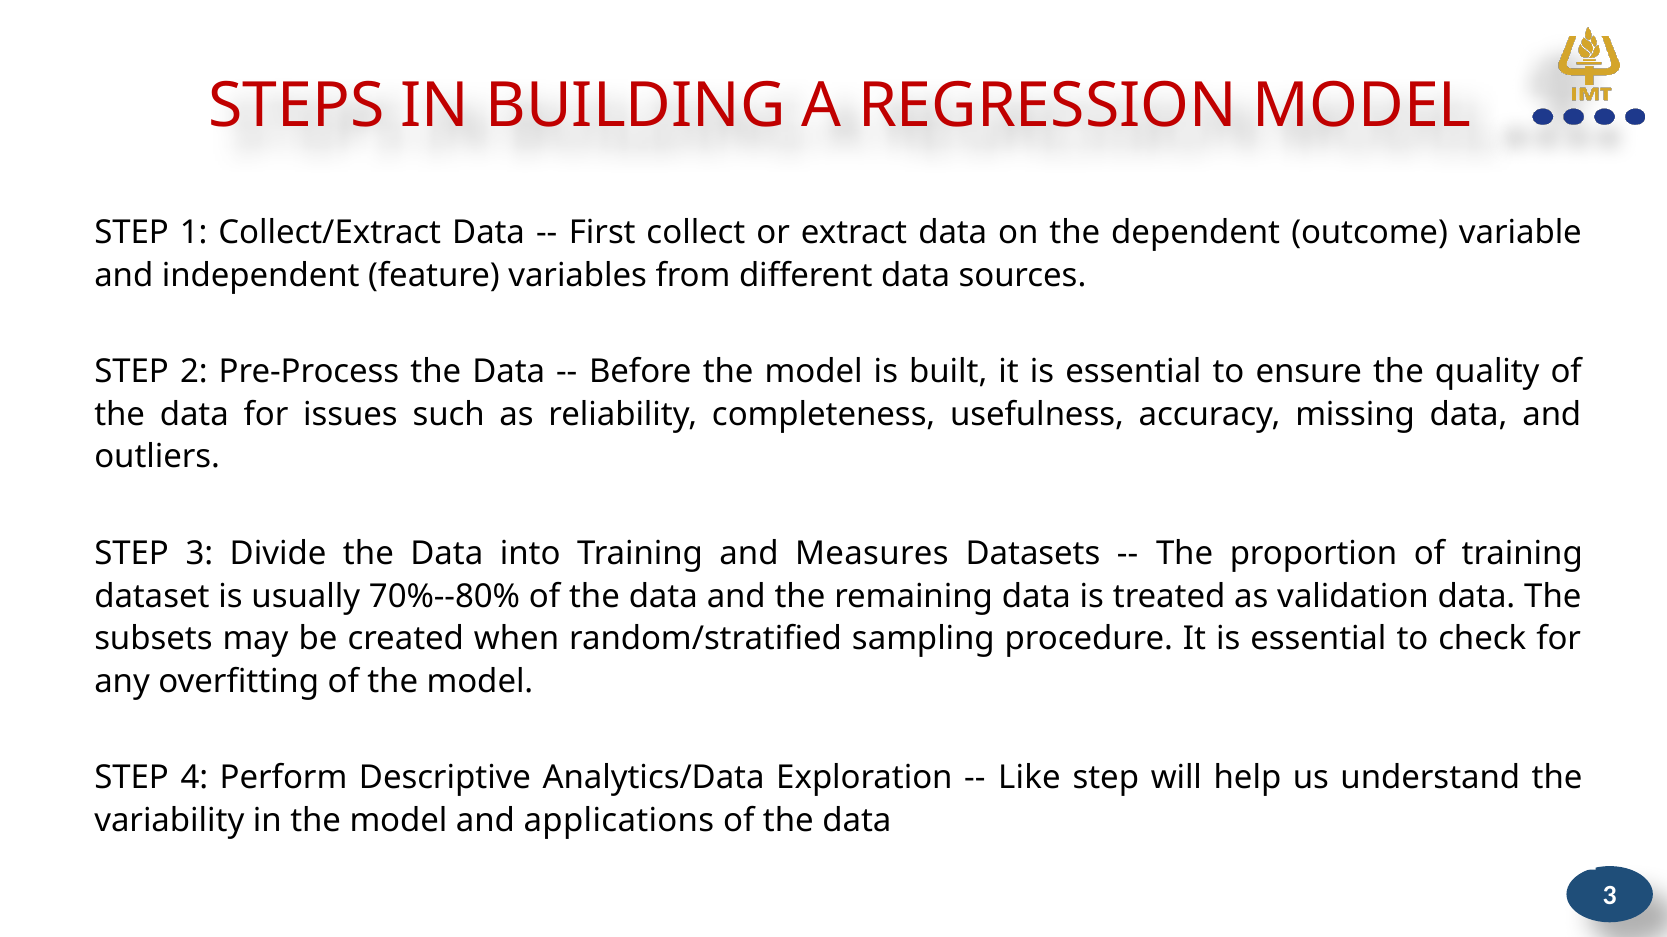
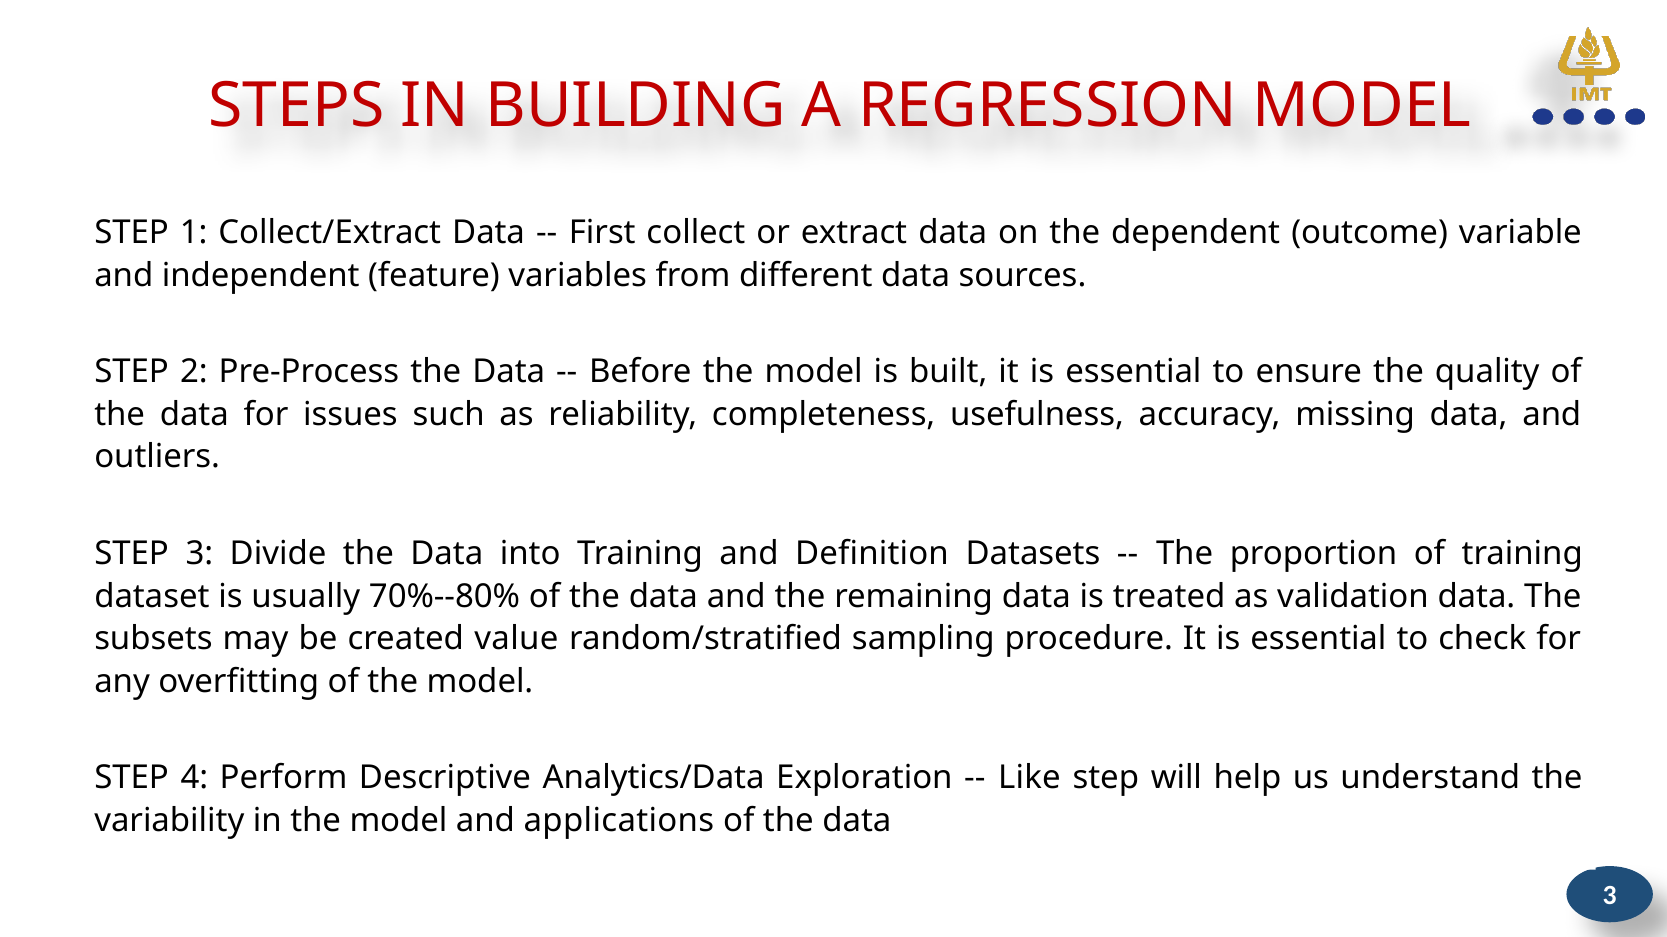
Measures: Measures -> Definition (872, 554)
when: when -> value (516, 639)
